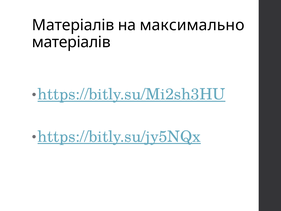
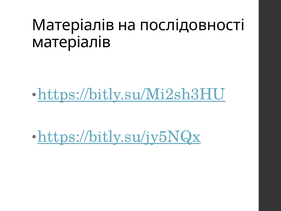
максимально: максимально -> послідовності (192, 25)
